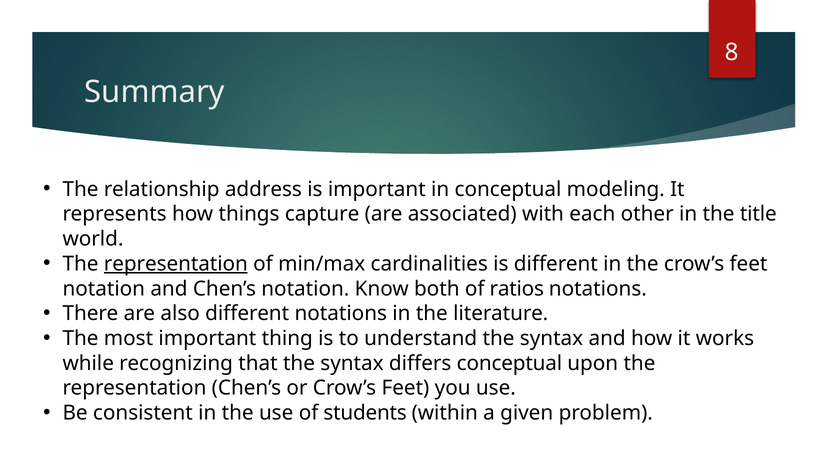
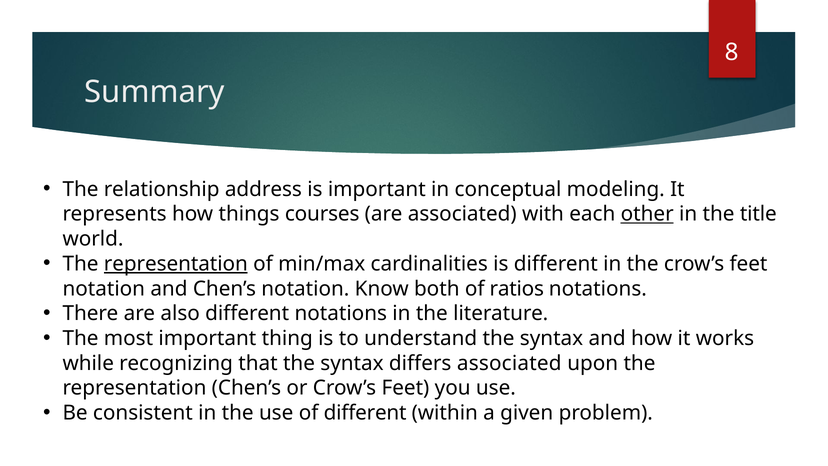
capture: capture -> courses (322, 214)
other underline: none -> present (647, 214)
differs conceptual: conceptual -> associated (509, 363)
of students: students -> different (365, 413)
